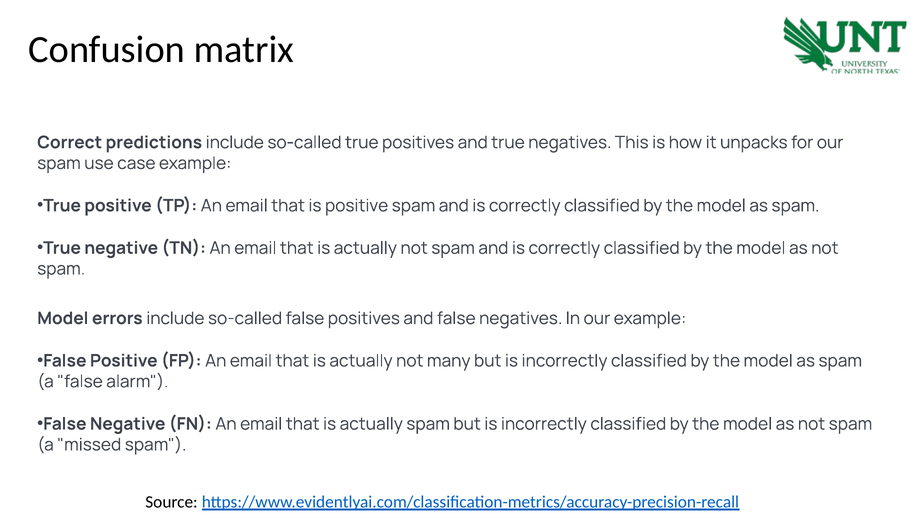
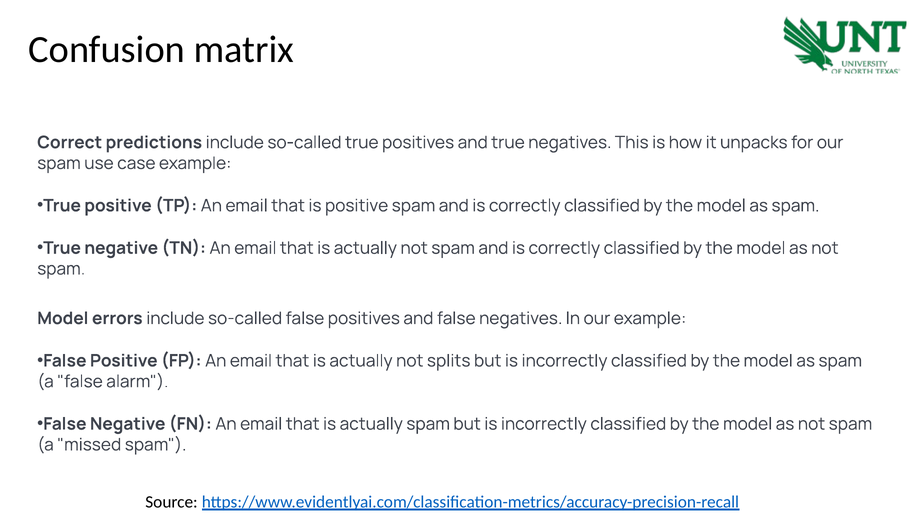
many: many -> splits (449, 361)
